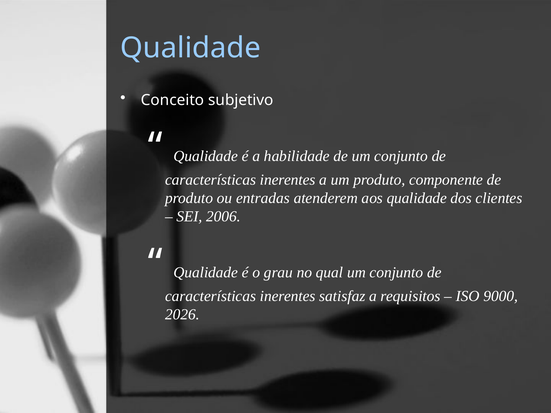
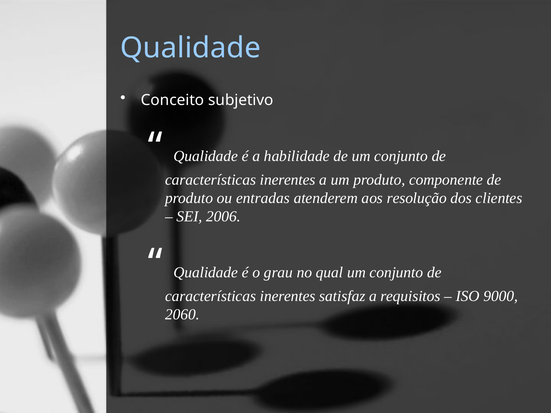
aos qualidade: qualidade -> resolução (417, 198)
2026: 2026 -> 2060 (182, 315)
